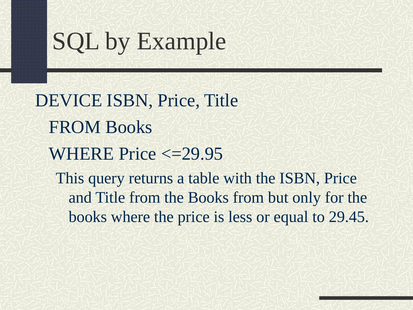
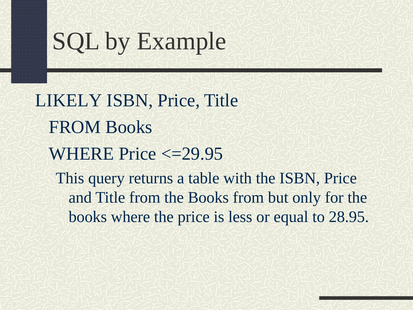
DEVICE: DEVICE -> LIKELY (69, 100)
29.45: 29.45 -> 28.95 (349, 217)
